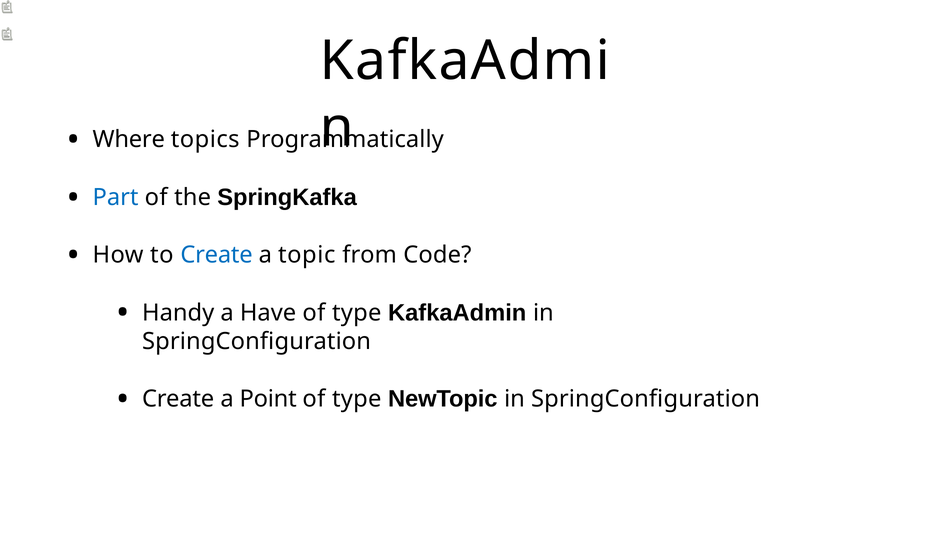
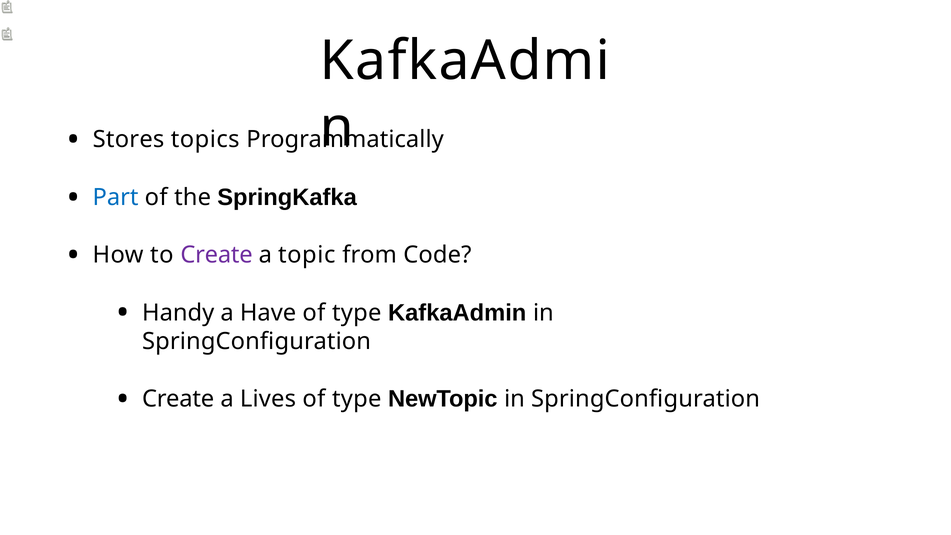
Where: Where -> Stores (129, 139)
Create colour: blue -> purple (217, 255)
Point: Point -> Lives (268, 399)
